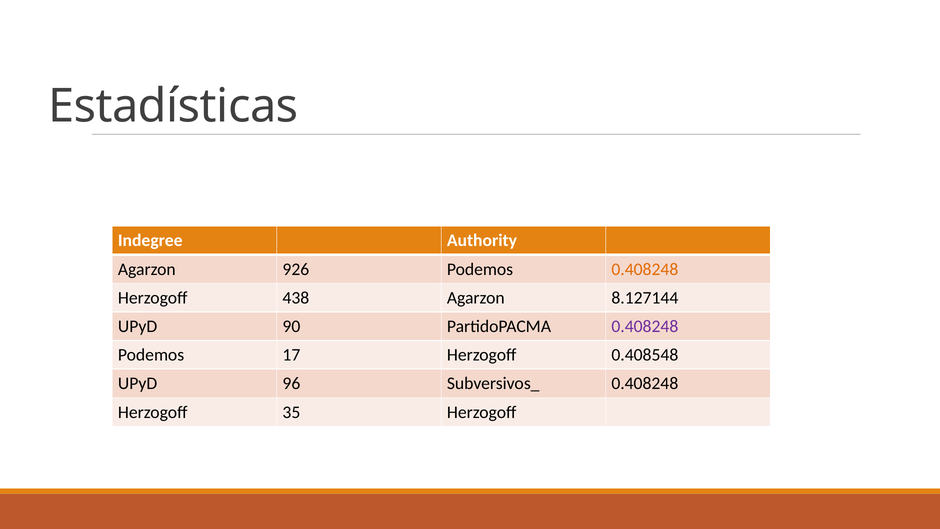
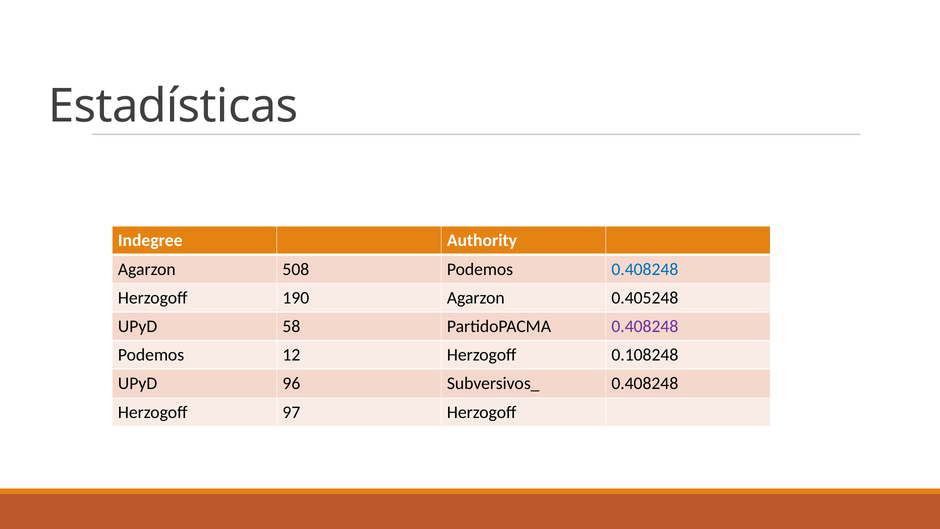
926: 926 -> 508 (296, 269)
0.408248 colour: orange -> blue (645, 269)
438: 438 -> 190 (296, 298)
8.127144: 8.127144 -> 0.405248 (645, 298)
90: 90 -> 58 (291, 326)
17: 17 -> 12 (291, 355)
0.408548: 0.408548 -> 0.108248 (645, 355)
35: 35 -> 97 (291, 412)
